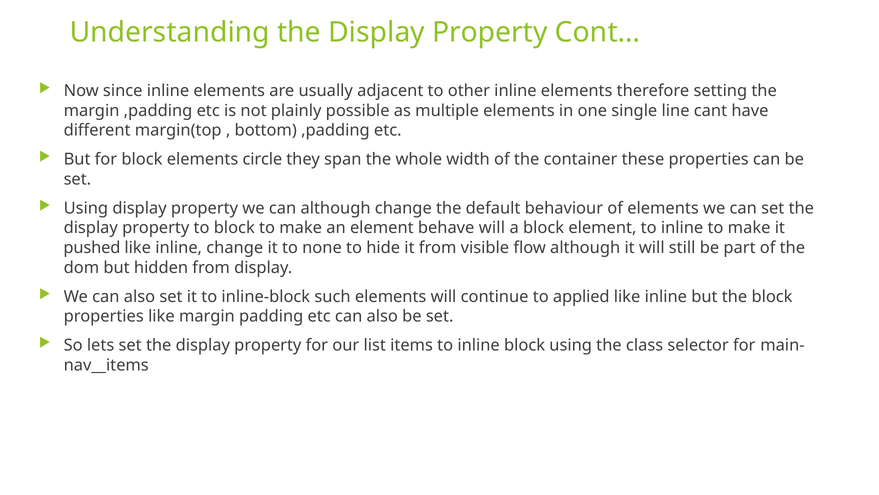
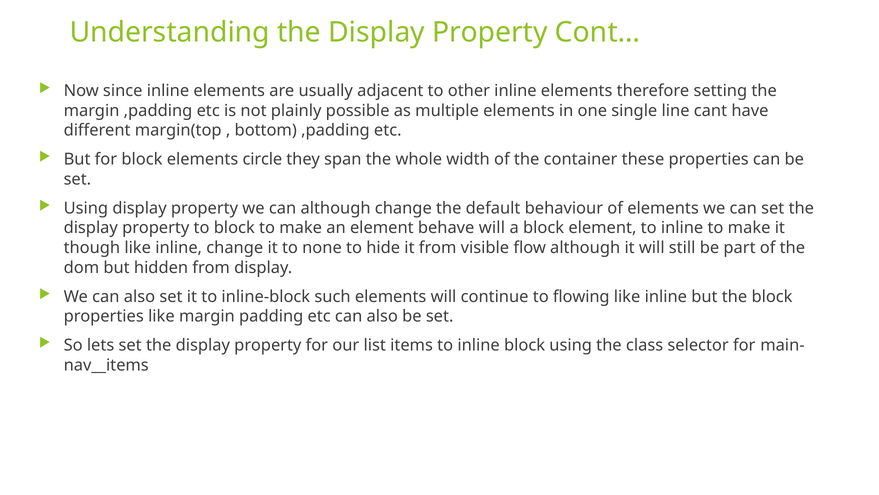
pushed: pushed -> though (92, 248)
applied: applied -> flowing (581, 296)
